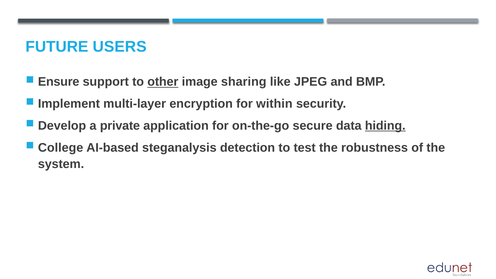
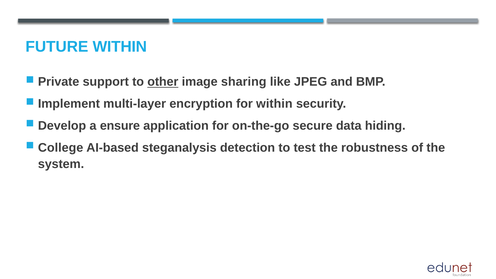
FUTURE USERS: USERS -> WITHIN (120, 47)
Ensure: Ensure -> Private (59, 82)
private: private -> ensure (120, 126)
hiding underline: present -> none (385, 126)
